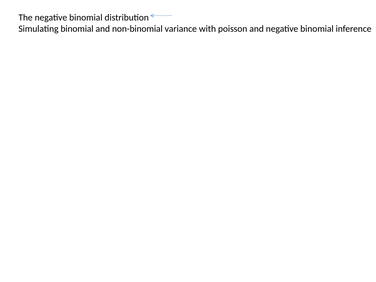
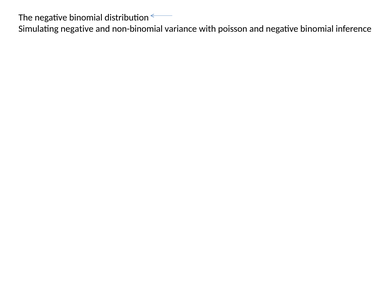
Simulating binomial: binomial -> negative (77, 29)
